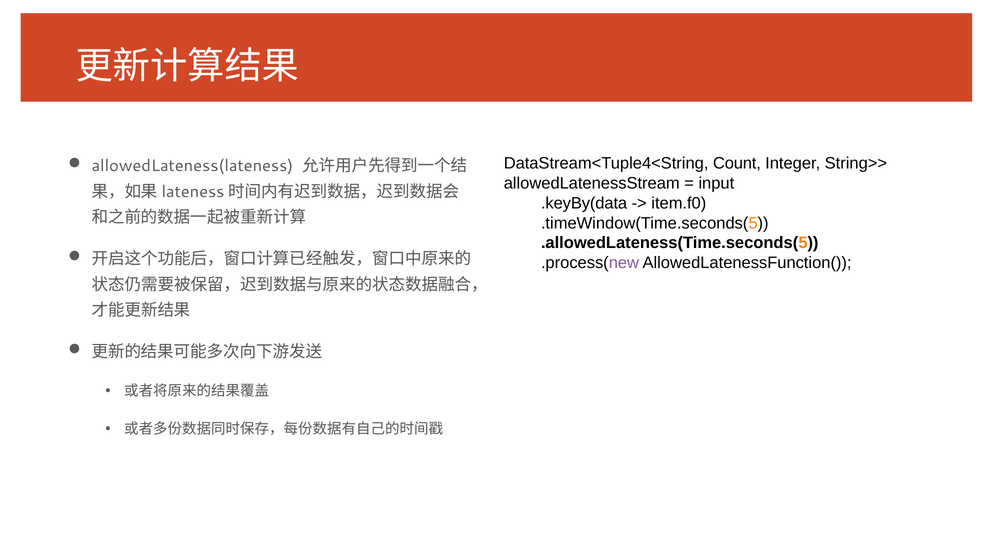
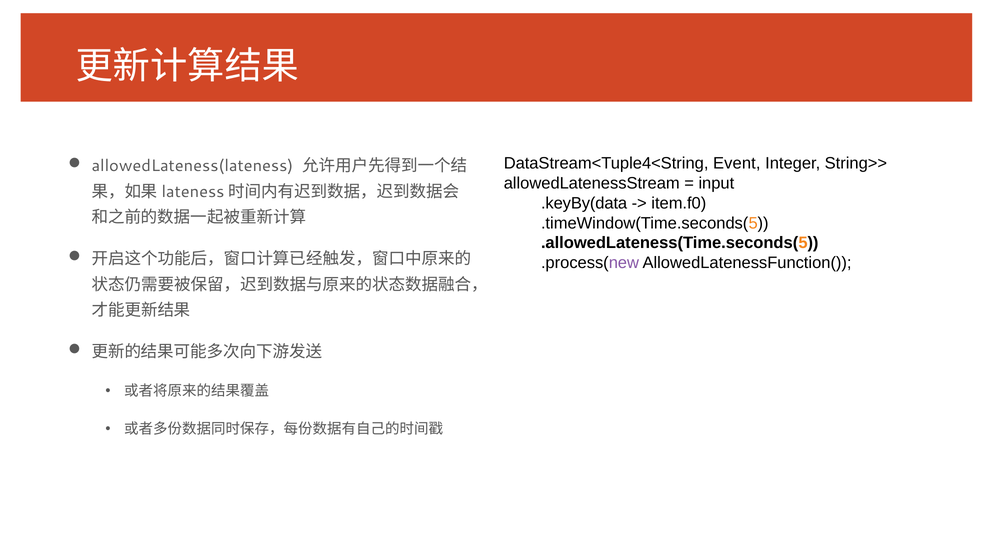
Count: Count -> Event (737, 163)
